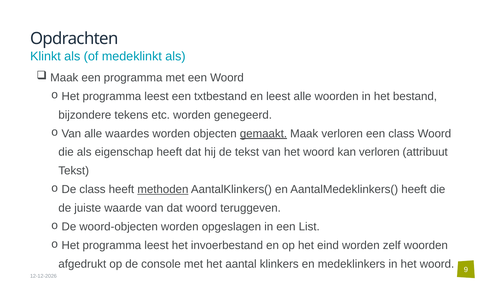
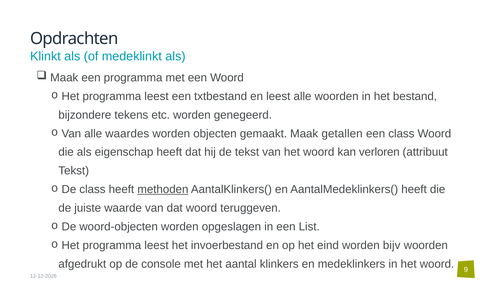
gemaakt underline: present -> none (263, 133)
Maak verloren: verloren -> getallen (342, 133)
zelf: zelf -> bijv (392, 245)
